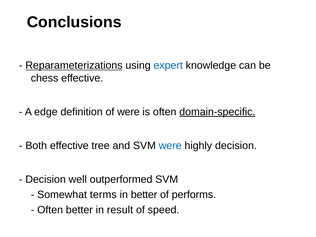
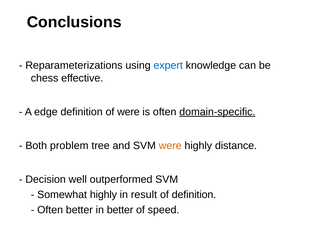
Reparameterizations underline: present -> none (74, 66)
Both effective: effective -> problem (69, 146)
were colour: blue -> orange (170, 146)
highly decision: decision -> distance (236, 146)
Somewhat terms: terms -> highly (103, 195)
in better: better -> result (144, 195)
of performs: performs -> definition (194, 195)
in result: result -> better (120, 210)
